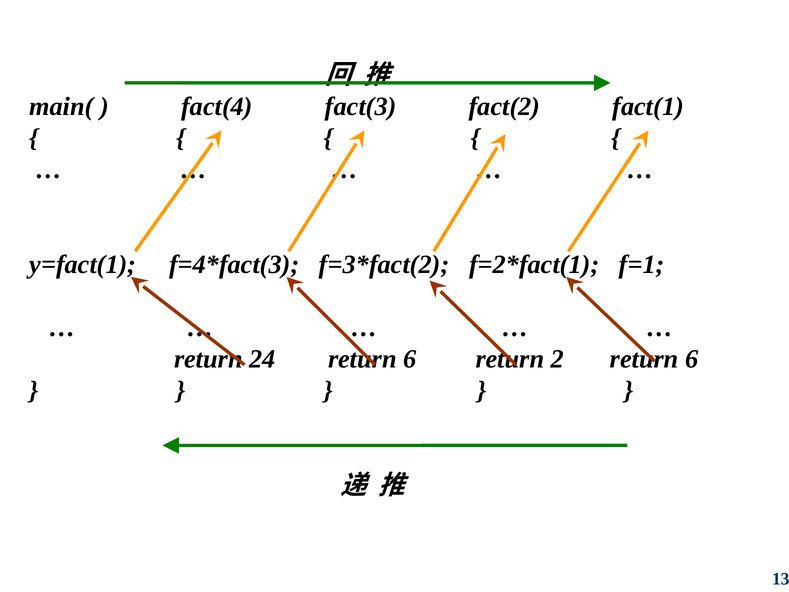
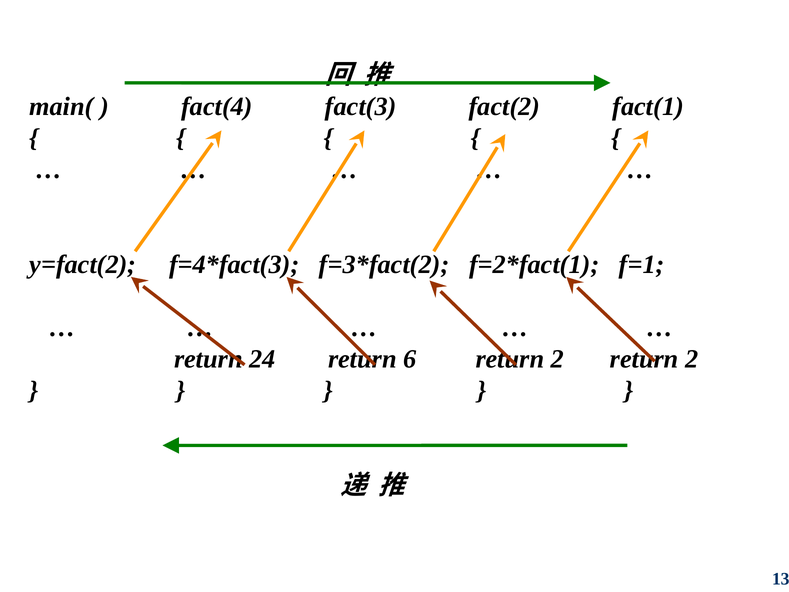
y=fact(1: y=fact(1 -> y=fact(2 (83, 264)
6: 6 -> 2 (692, 359)
